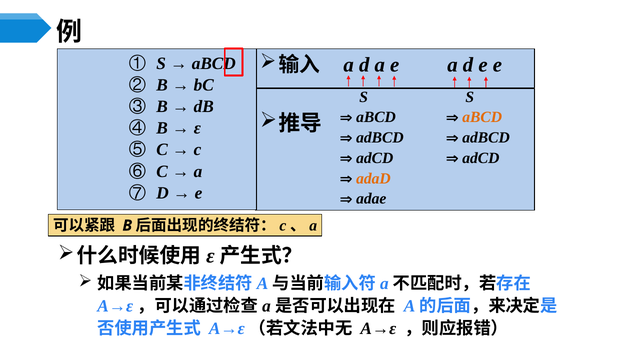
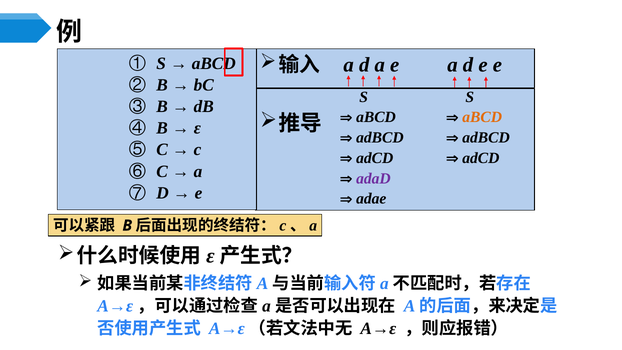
adaD colour: orange -> purple (373, 178)
